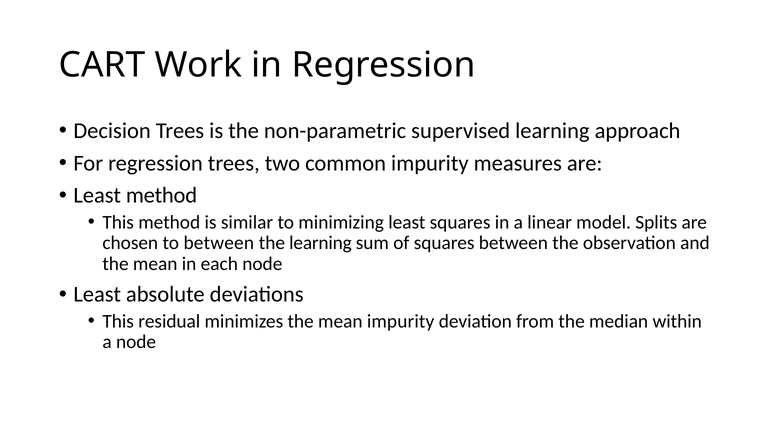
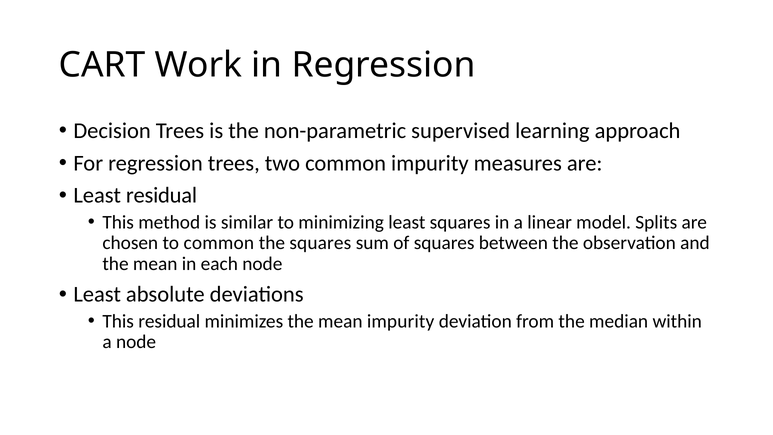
Least method: method -> residual (162, 195)
to between: between -> common (219, 243)
the learning: learning -> squares (320, 243)
